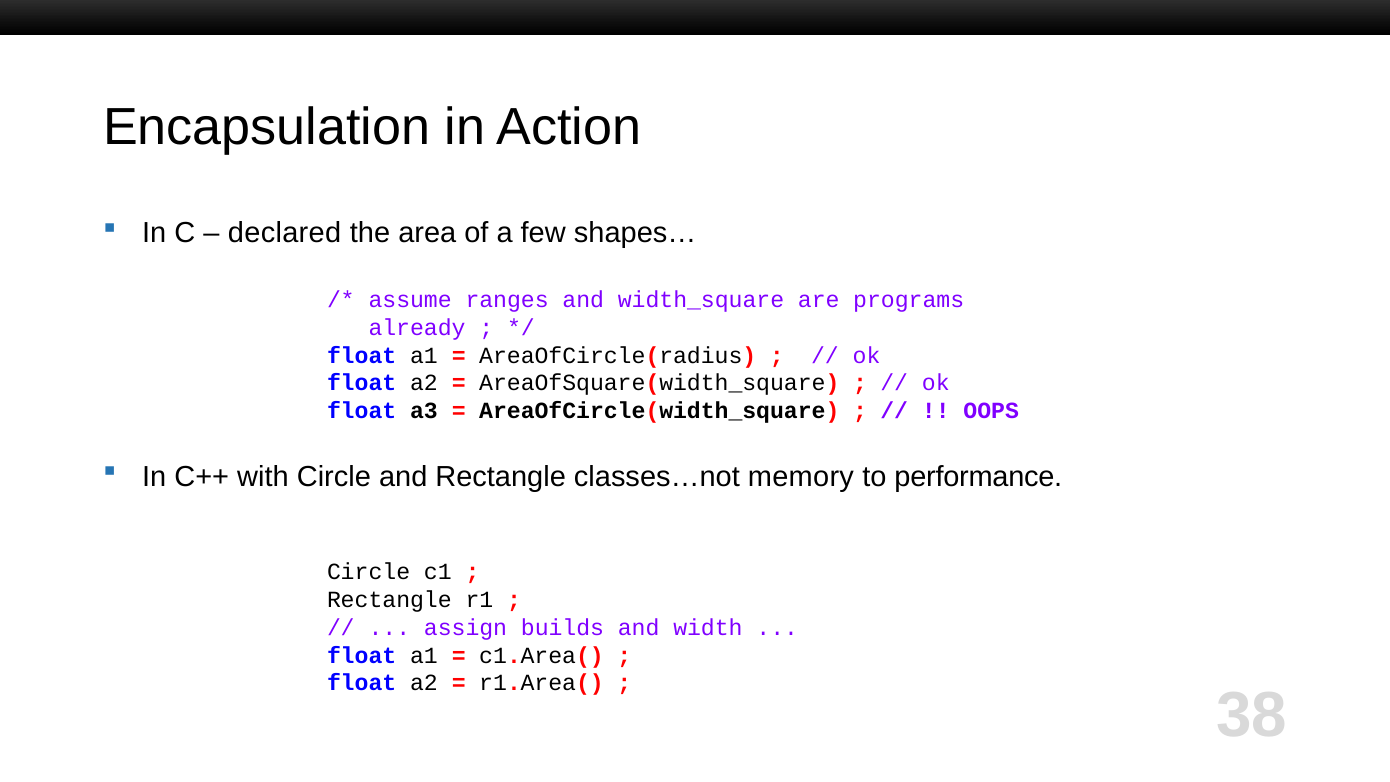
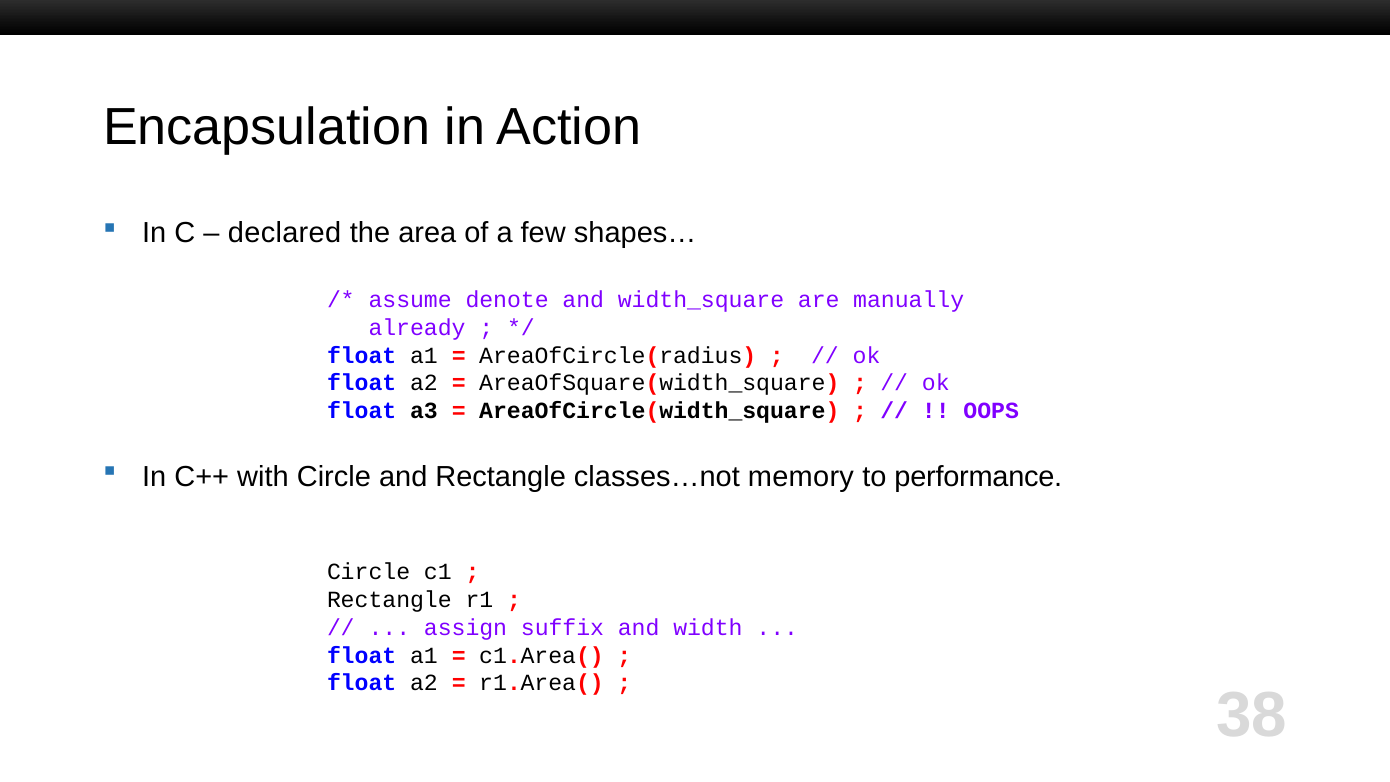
ranges: ranges -> denote (507, 300)
programs: programs -> manually (909, 300)
builds: builds -> suffix (562, 628)
